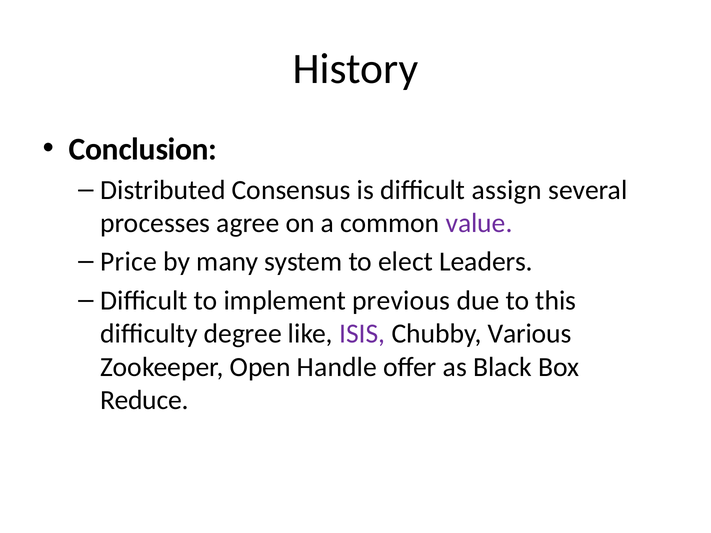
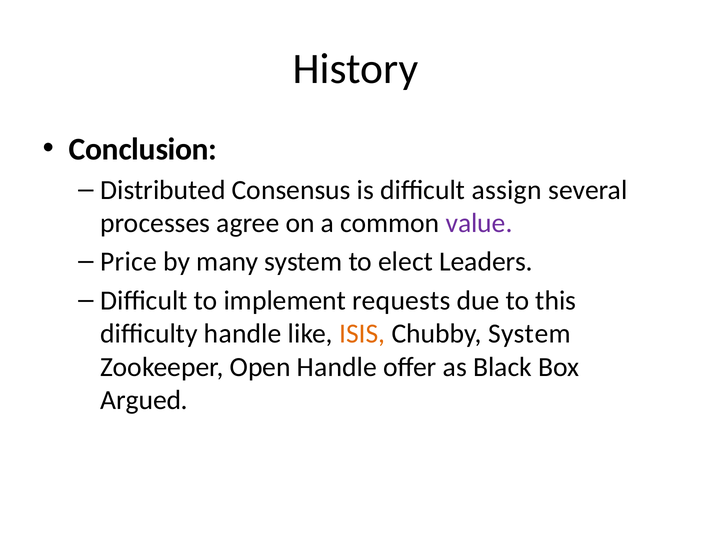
previous: previous -> requests (401, 301)
difficulty degree: degree -> handle (243, 334)
ISIS colour: purple -> orange (362, 334)
Chubby Various: Various -> System (529, 334)
Reduce: Reduce -> Argued (144, 400)
